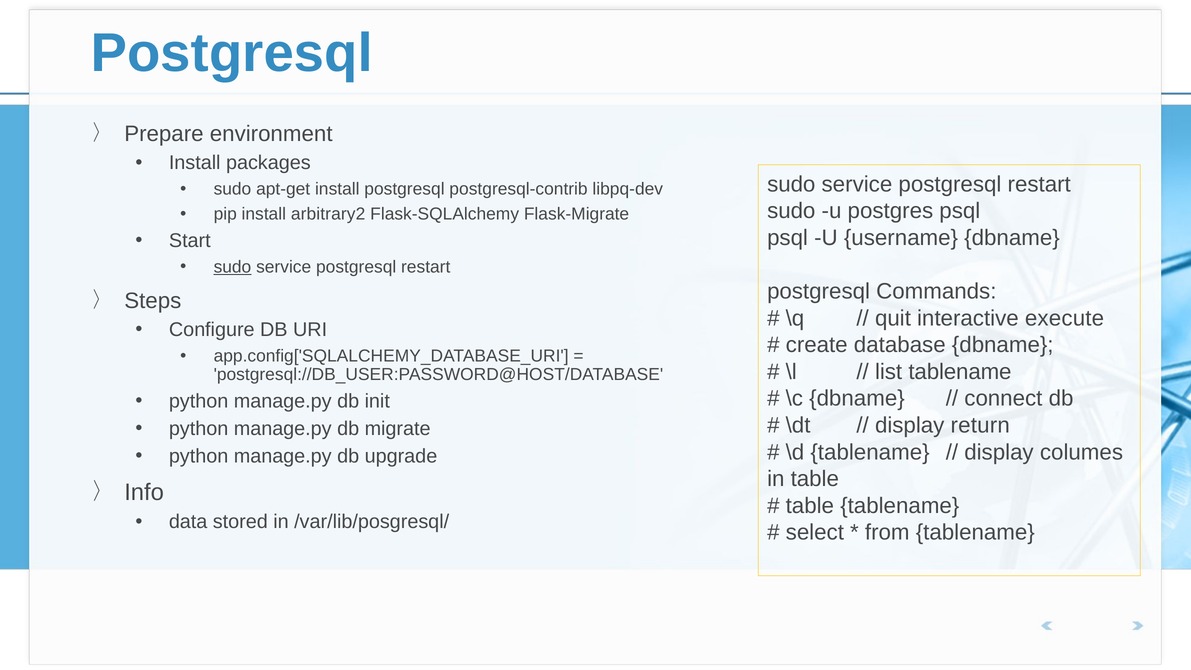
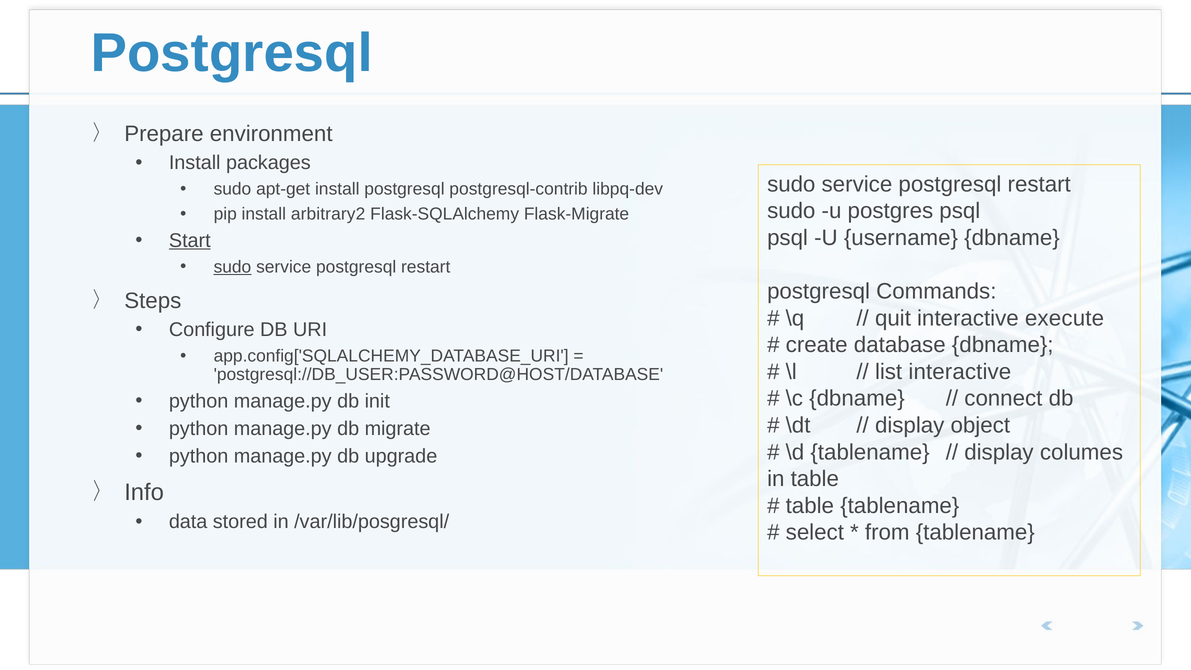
Start underline: none -> present (190, 240)
list tablename: tablename -> interactive (960, 372)
return: return -> object (980, 425)
